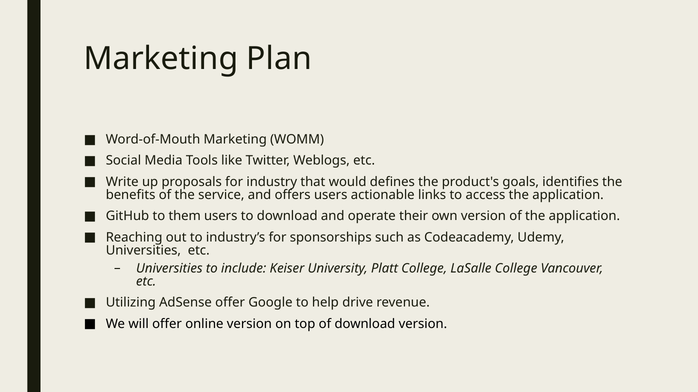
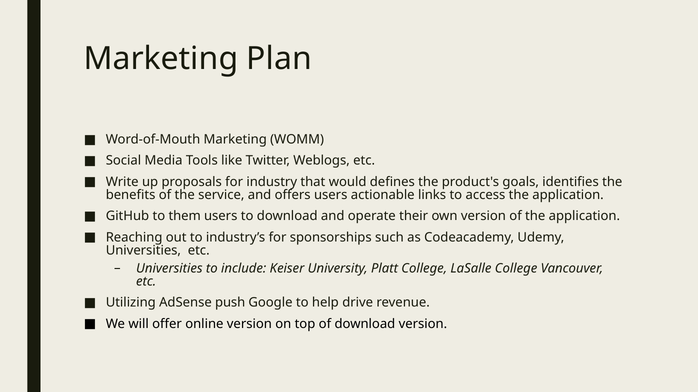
AdSense offer: offer -> push (230, 303)
